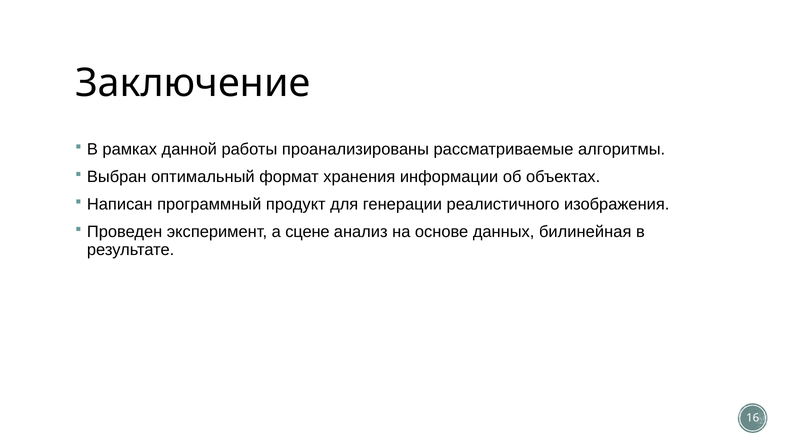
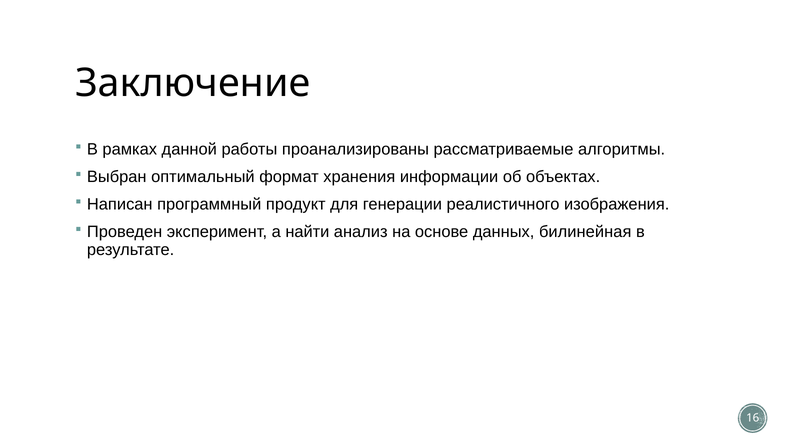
сцене: сцене -> найти (307, 232)
